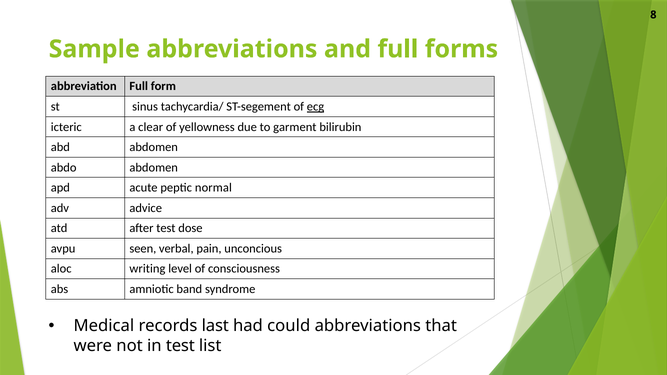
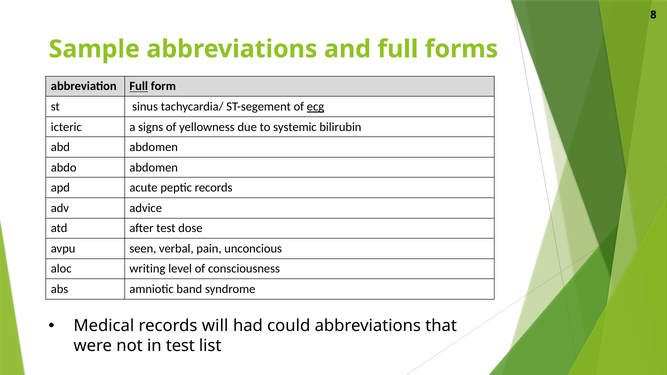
Full underline: none -> present (139, 86)
clear: clear -> signs (151, 127)
garment: garment -> systemic (295, 127)
peptic normal: normal -> records (214, 188)
last: last -> will (215, 326)
